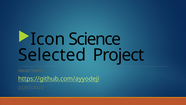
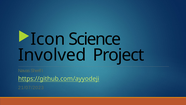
Selected: Selected -> Involved (52, 55)
